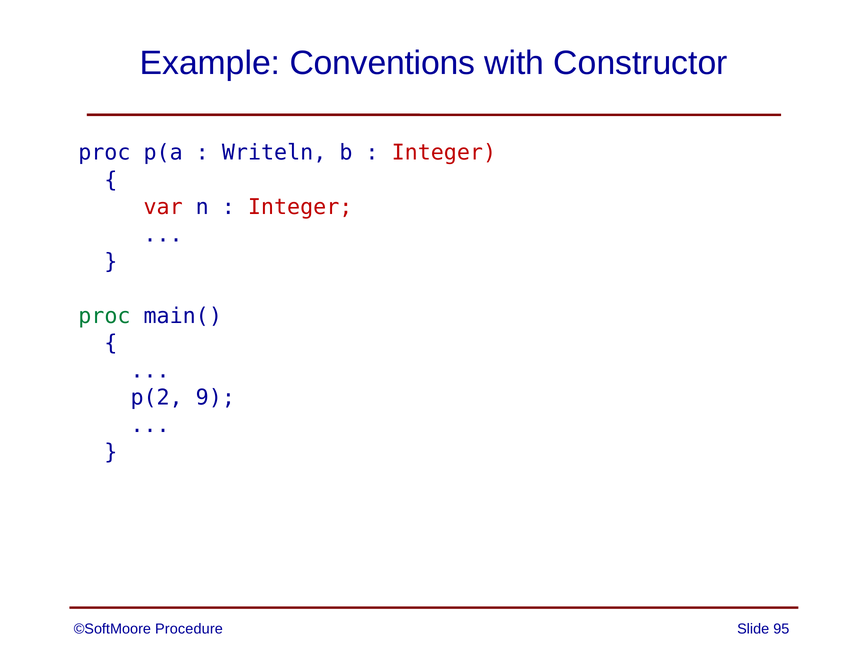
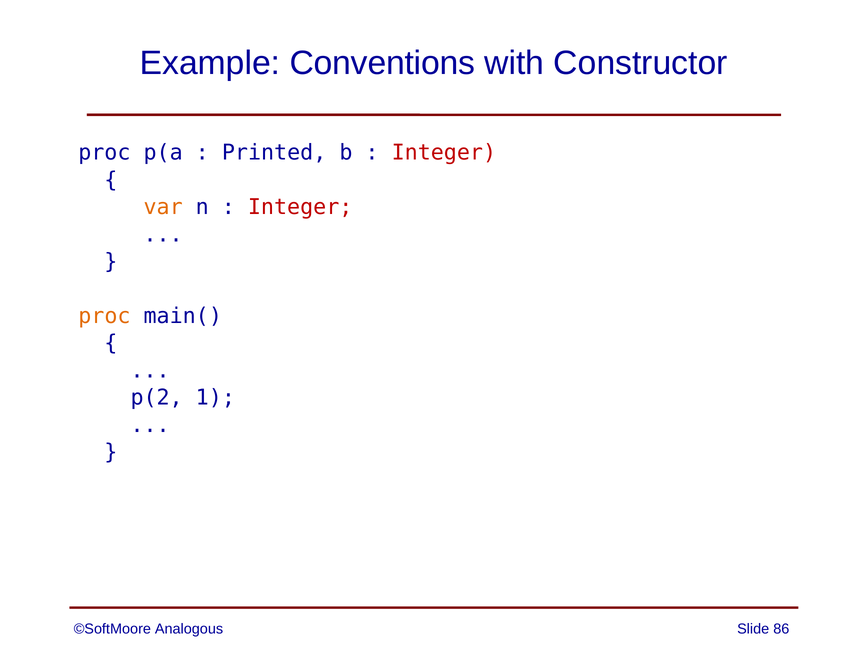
Writeln: Writeln -> Printed (274, 153)
var colour: red -> orange (163, 207)
proc colour: green -> orange (104, 316)
9: 9 -> 1 (215, 398)
Procedure: Procedure -> Analogous (189, 629)
95: 95 -> 86 (781, 629)
